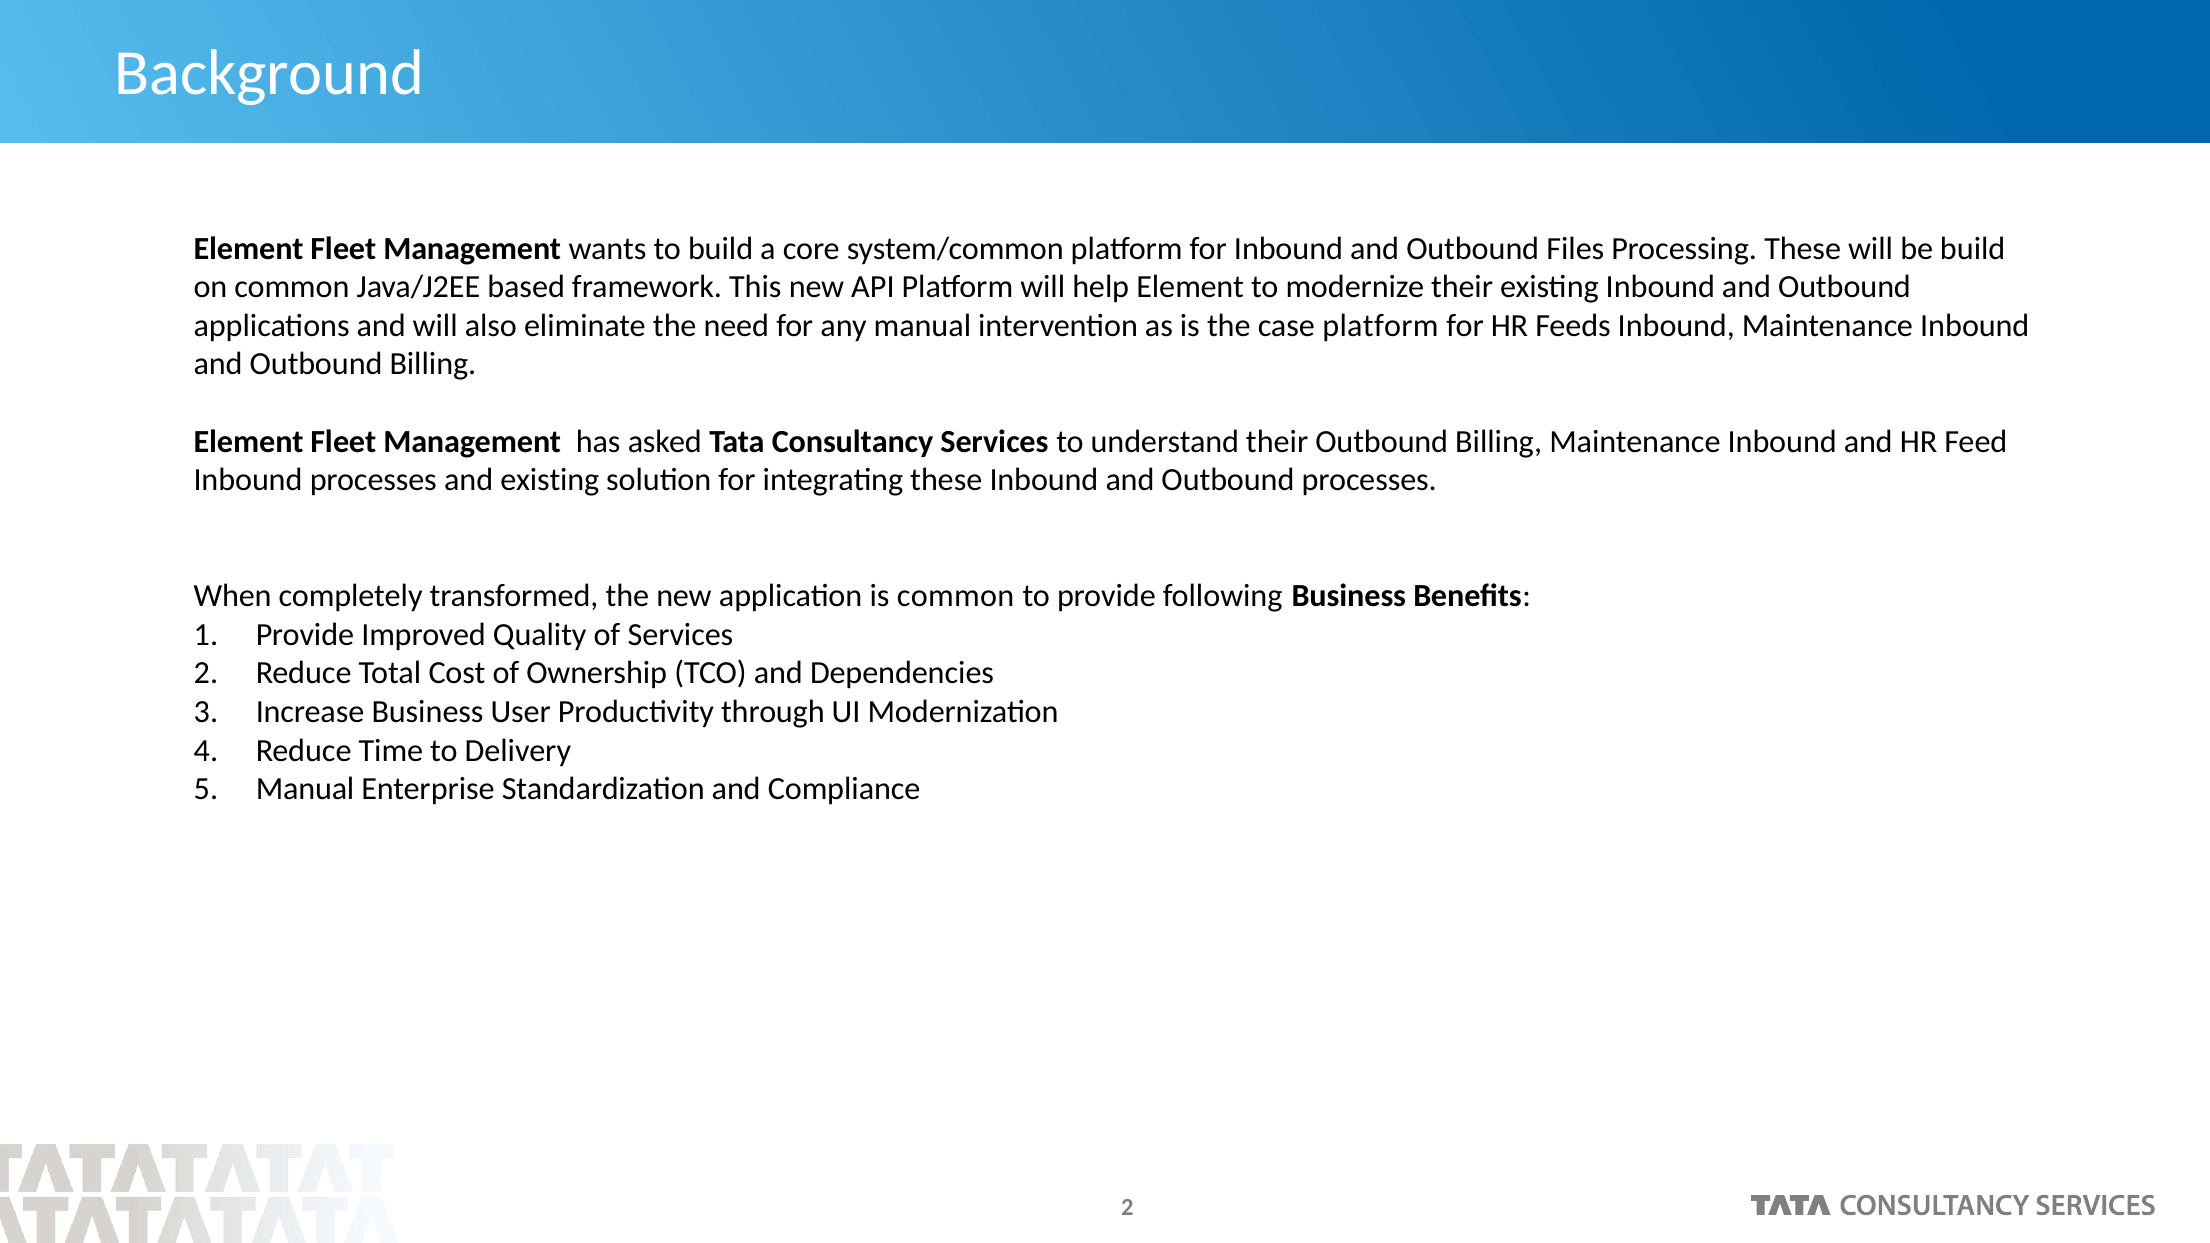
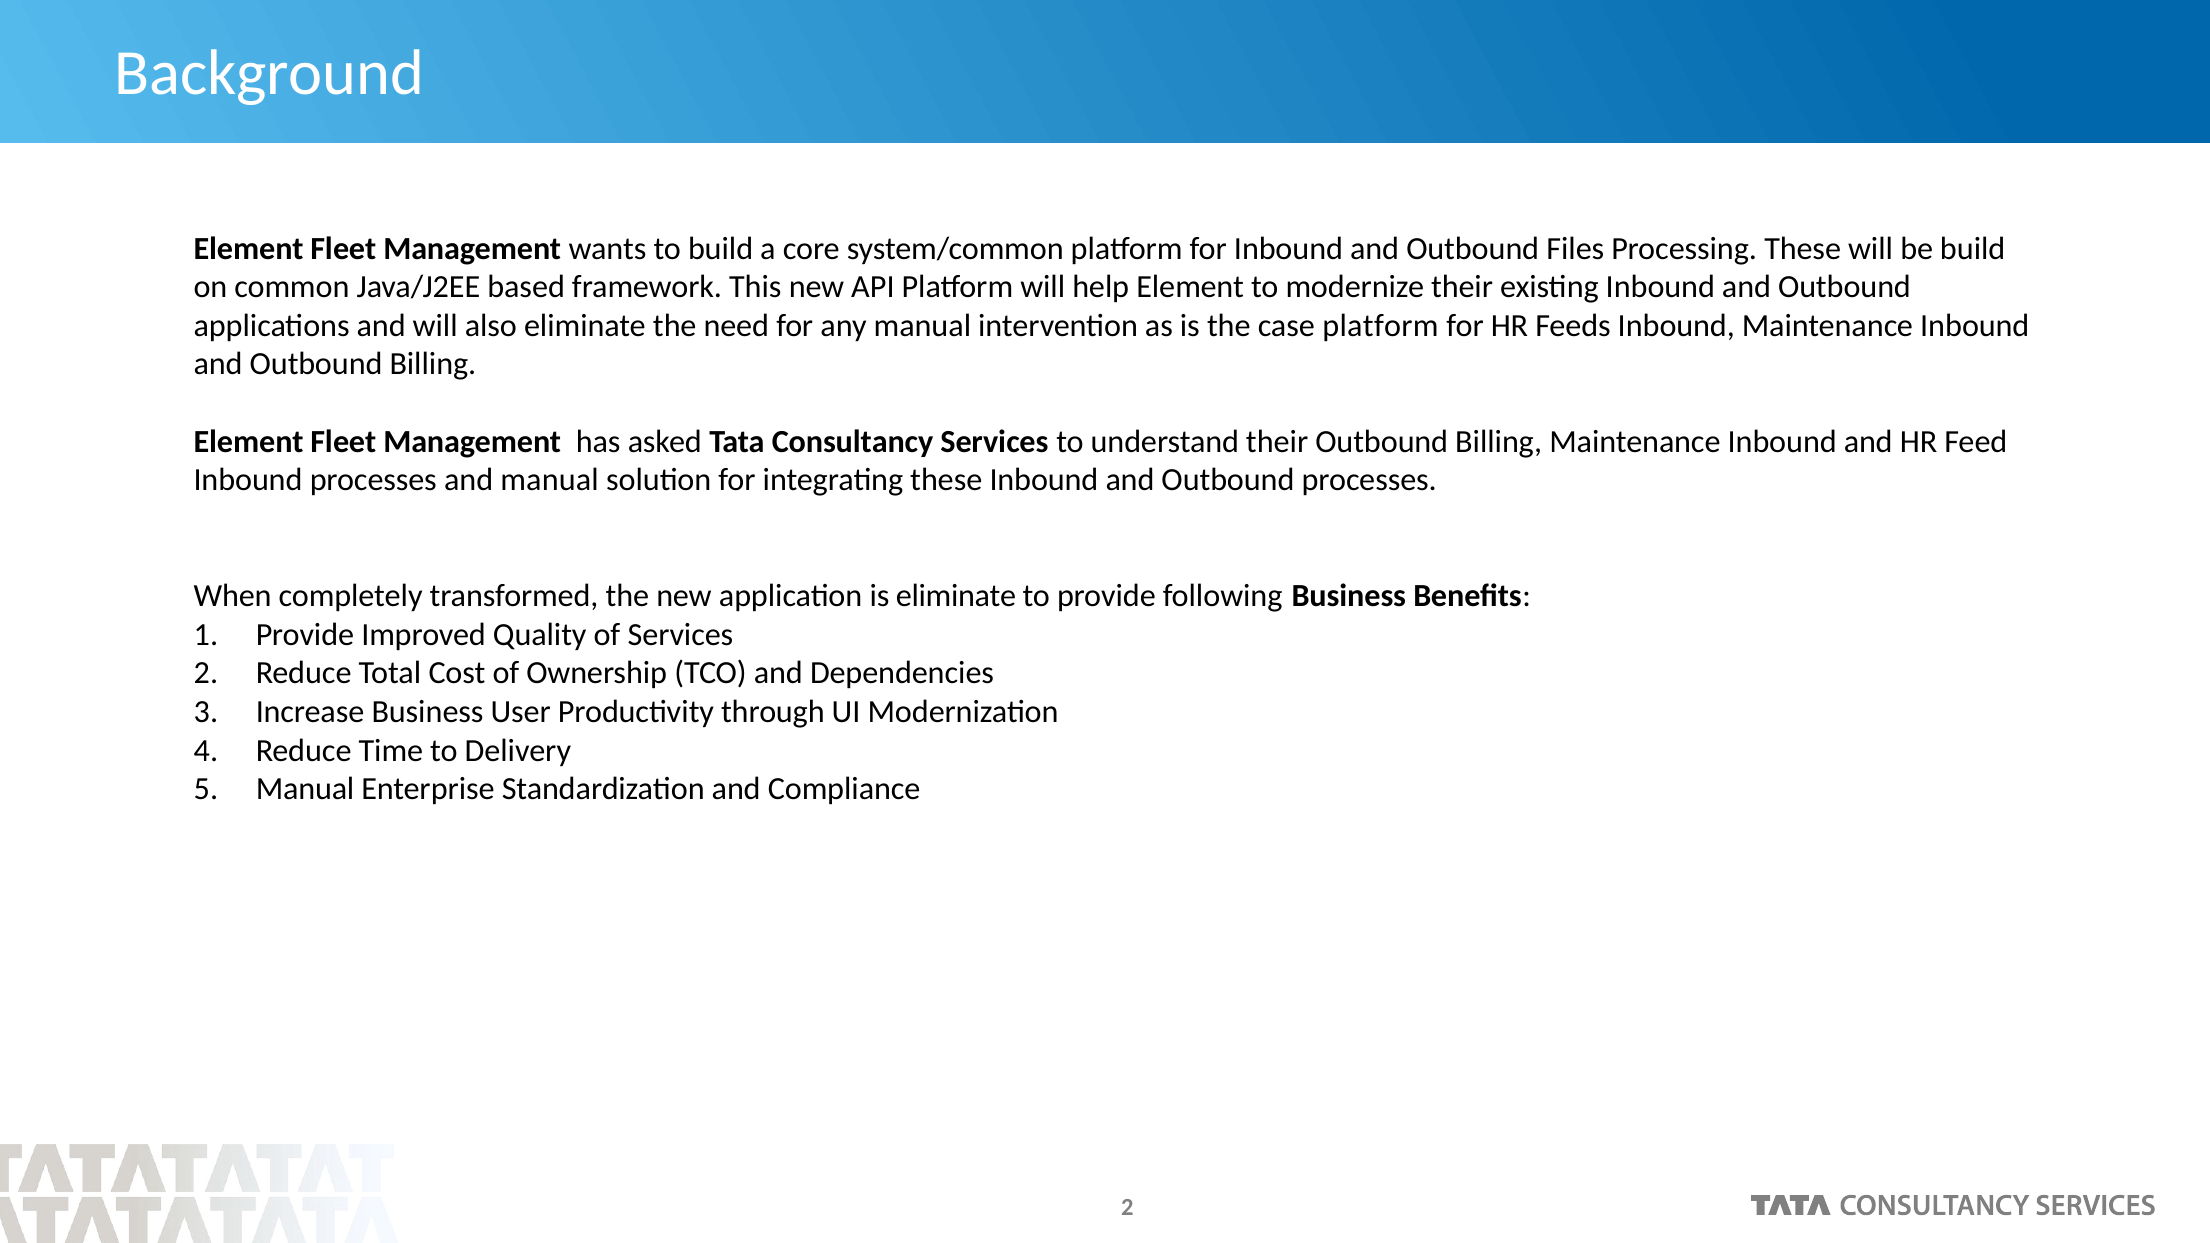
and existing: existing -> manual (550, 480)
is common: common -> eliminate (956, 596)
